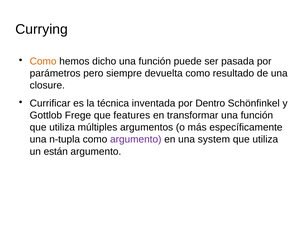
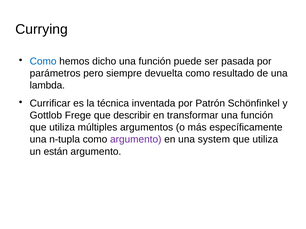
Como colour: orange -> blue (43, 61)
closure: closure -> lambda (47, 85)
Dentro: Dentro -> Patrón (210, 104)
features: features -> describir (132, 116)
